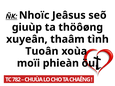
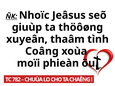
Tuoân: Tuoân -> Coâng (42, 51)
